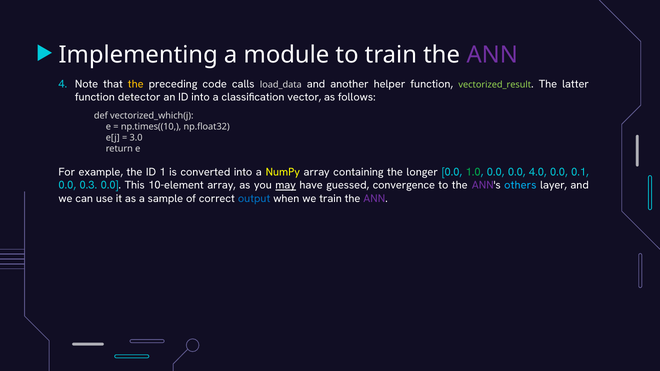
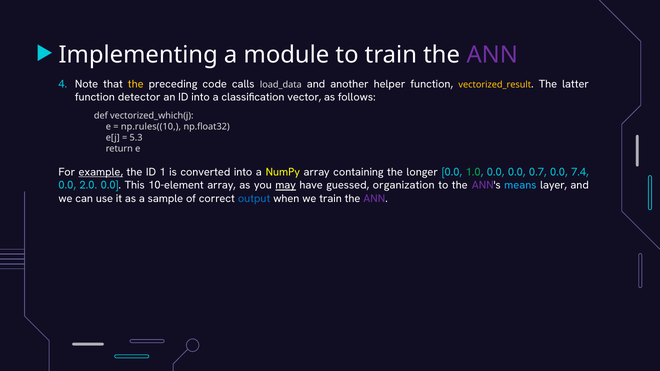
vectorized_result colour: light green -> yellow (495, 85)
np.times((10: np.times((10 -> np.rules((10 (151, 127)
3.0: 3.0 -> 5.3 (136, 138)
example underline: none -> present (101, 172)
4.0: 4.0 -> 0.7 (538, 172)
0.1: 0.1 -> 7.4 (580, 172)
0.3: 0.3 -> 2.0 (88, 185)
convergence: convergence -> organization (404, 185)
others: others -> means (520, 185)
